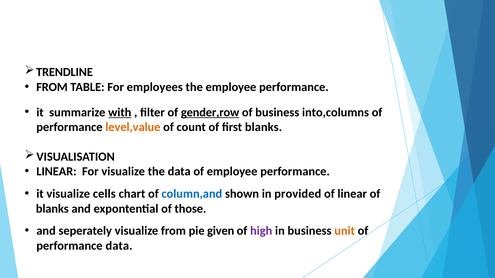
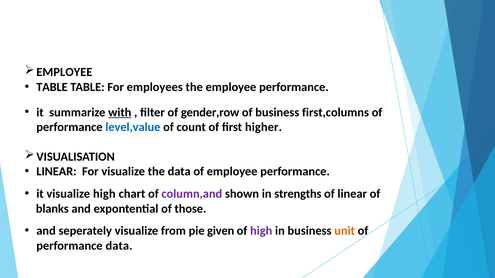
TRENDLINE: TRENDLINE -> EMPLOYEE (64, 72)
FROM: FROM -> TABLE (52, 87)
gender,row underline: present -> none (210, 112)
into,columns: into,columns -> first,columns (336, 112)
level,value colour: orange -> blue (133, 127)
first blanks: blanks -> higher (263, 127)
visualize cells: cells -> high (104, 194)
column,and colour: blue -> purple (192, 194)
provided: provided -> strengths (298, 194)
